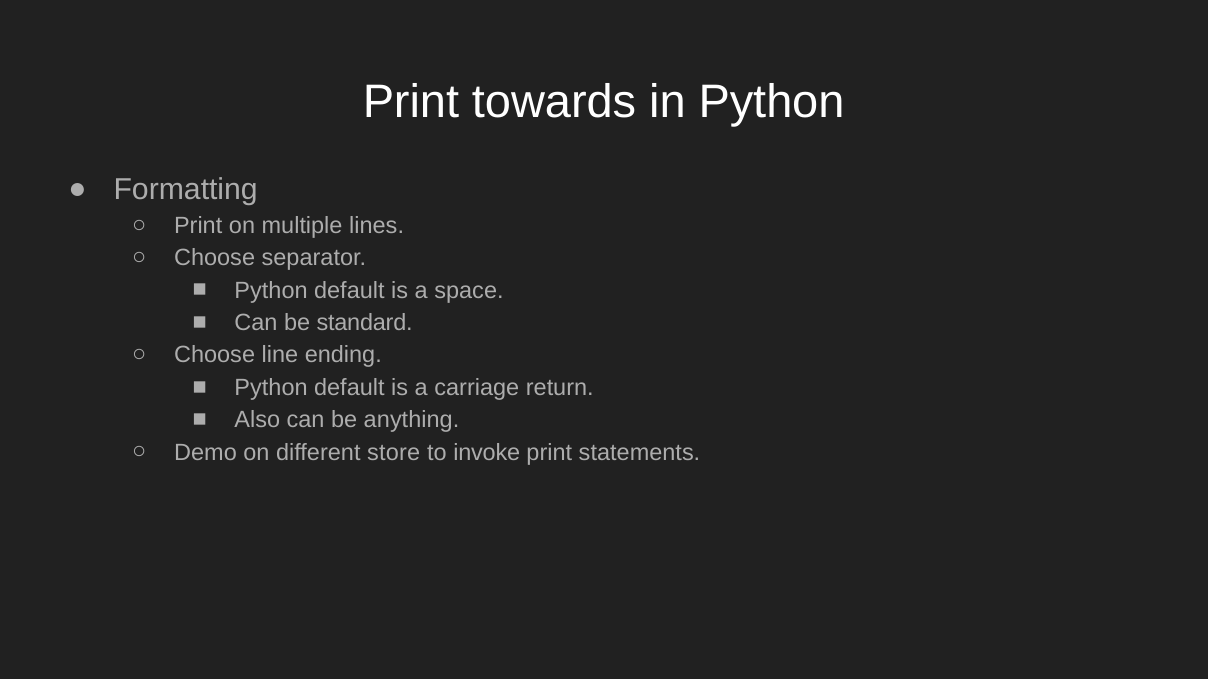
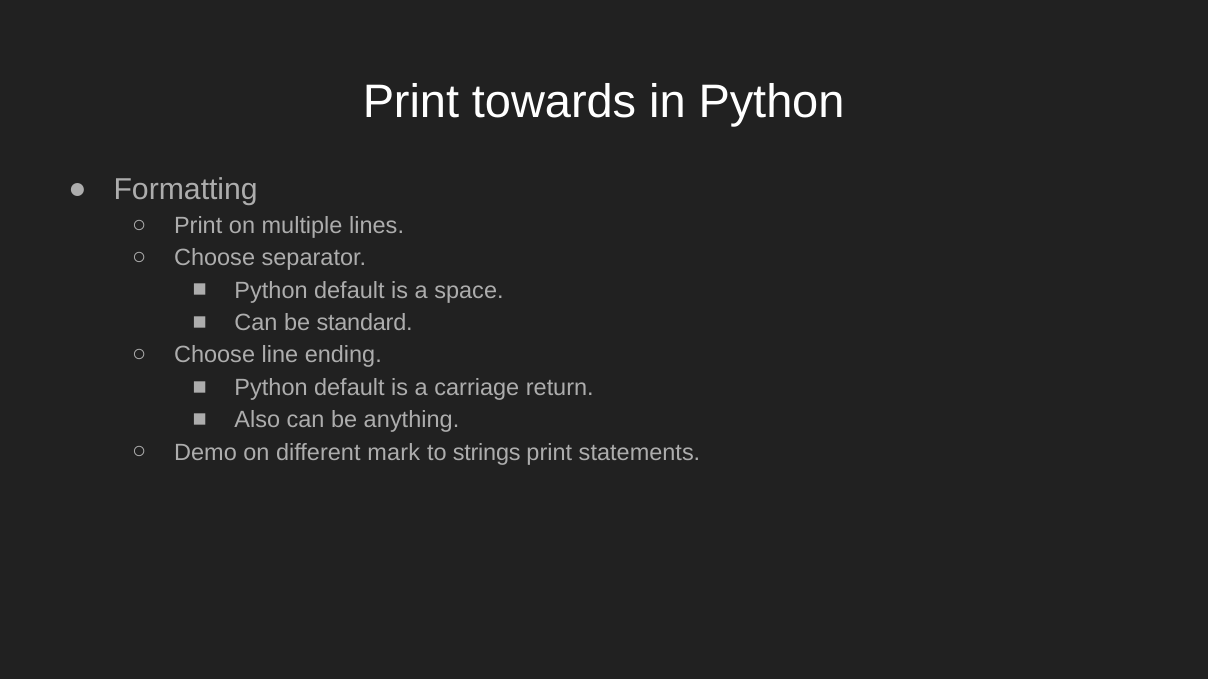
store: store -> mark (394, 453)
invoke: invoke -> strings (487, 453)
